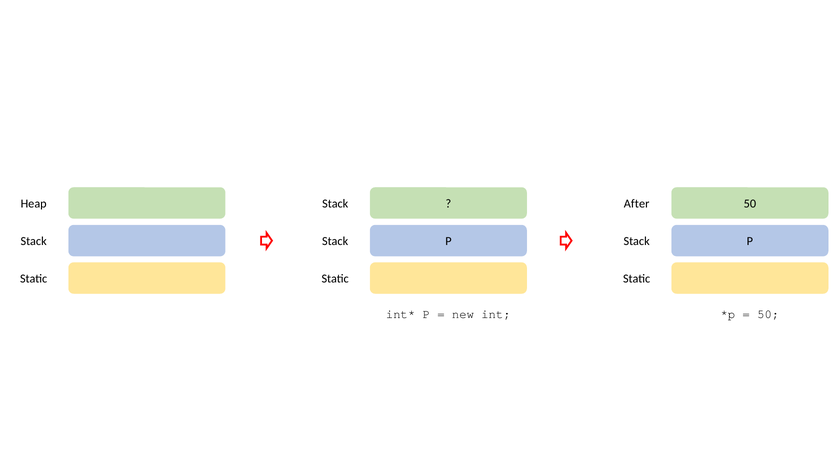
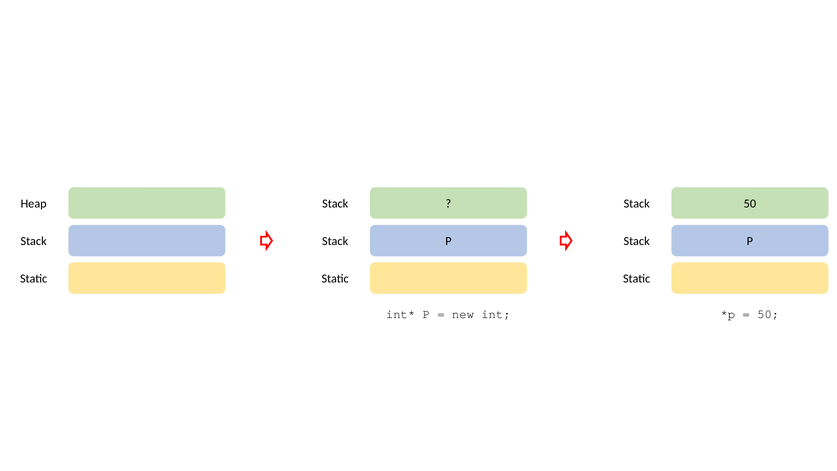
After: After -> Stack (637, 204)
